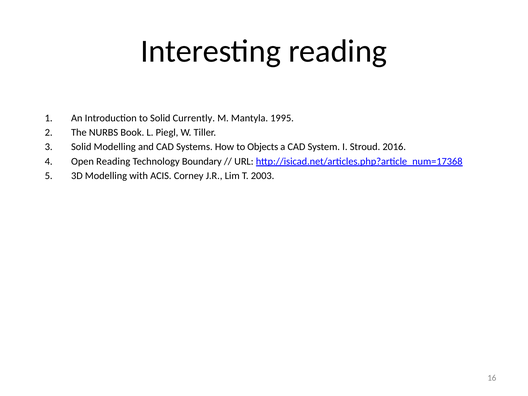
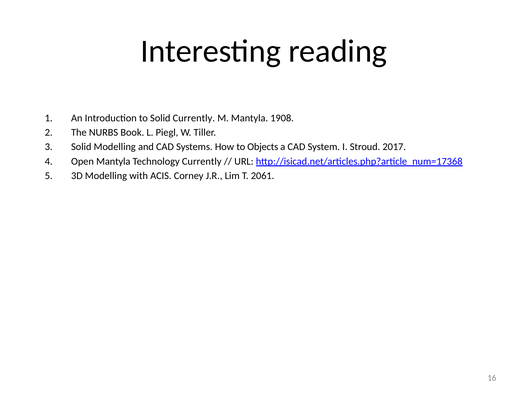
1995: 1995 -> 1908 (282, 118)
2016: 2016 -> 2017 (394, 147)
Open Reading: Reading -> Mantyla (113, 161)
Technology Boundary: Boundary -> Currently (202, 161)
2003: 2003 -> 2061 (263, 176)
